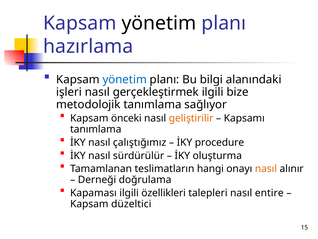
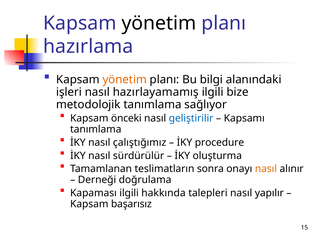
yönetim colour: blue -> orange (125, 79)
gerçekleştirmek: gerçekleştirmek -> hazırlayamamış (156, 92)
geliştirilir colour: orange -> blue (191, 118)
hangi: hangi -> sonra (210, 169)
özellikleri: özellikleri -> hakkında (163, 193)
entire: entire -> yapılır (269, 193)
düzeltici: düzeltici -> başarısız (131, 204)
